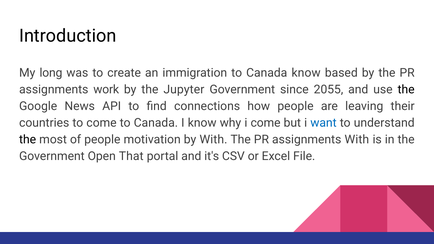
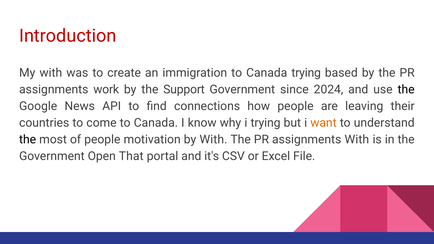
Introduction colour: black -> red (68, 36)
My long: long -> with (51, 73)
Canada know: know -> trying (306, 73)
Jupyter: Jupyter -> Support (184, 90)
2055: 2055 -> 2024 (328, 90)
i come: come -> trying (266, 123)
want colour: blue -> orange (323, 123)
